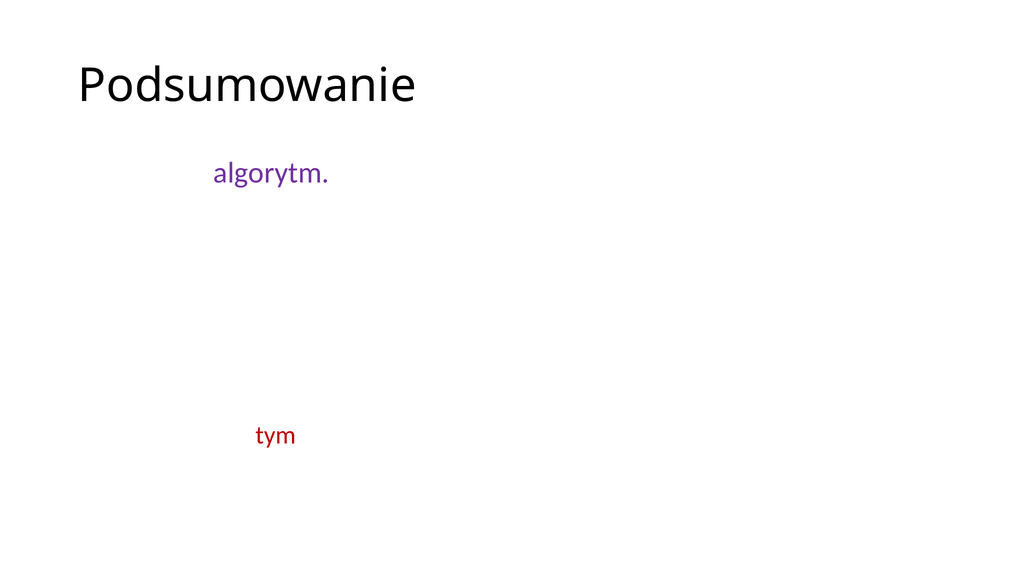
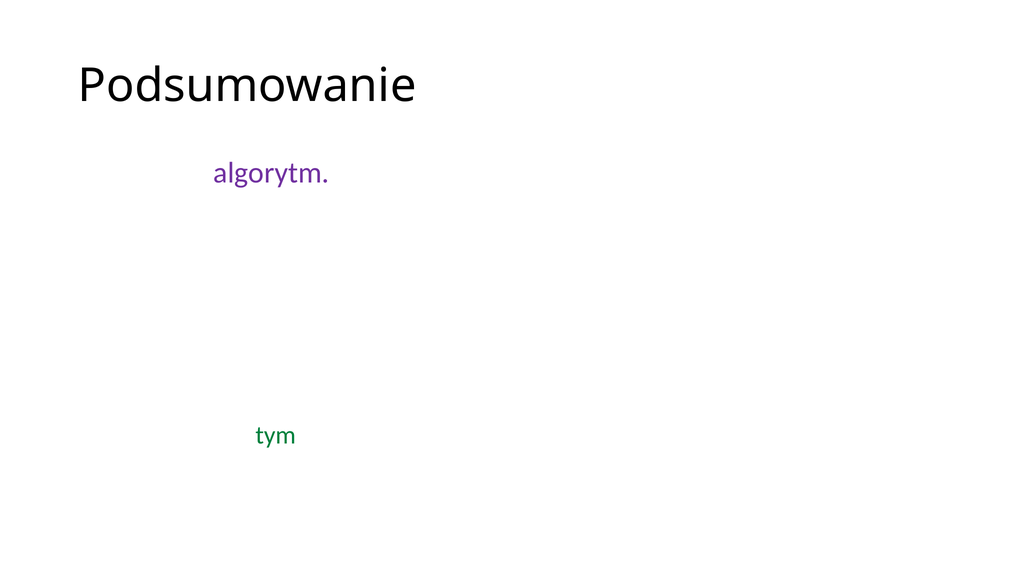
tym colour: red -> green (276, 435)
